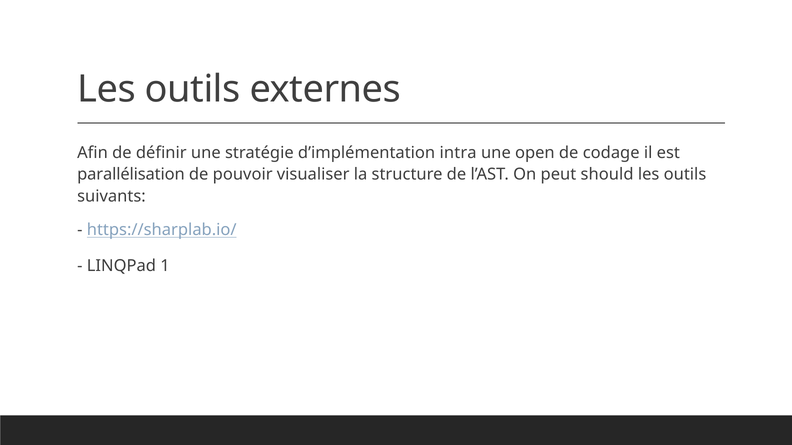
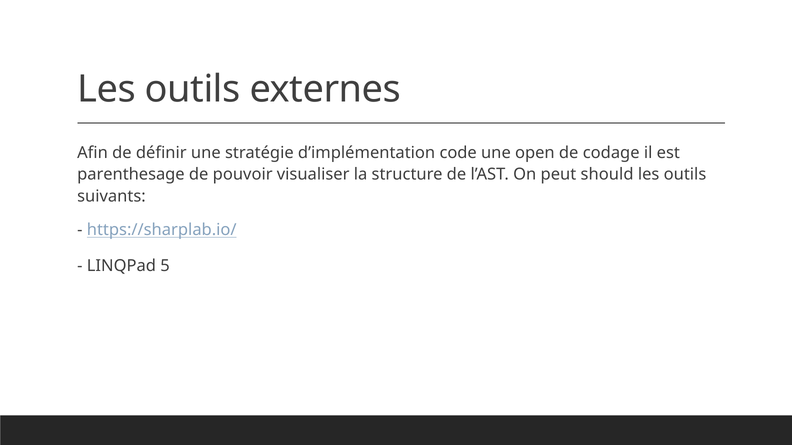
intra: intra -> code (458, 153)
parallélisation: parallélisation -> parenthesage (131, 175)
1: 1 -> 5 (165, 266)
